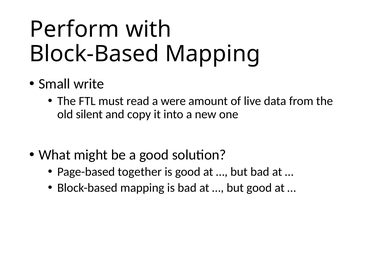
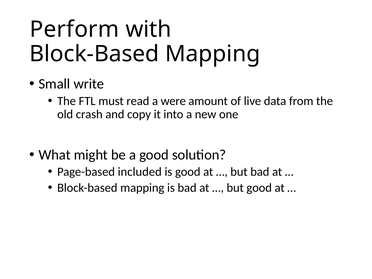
silent: silent -> crash (89, 114)
together: together -> included (140, 172)
